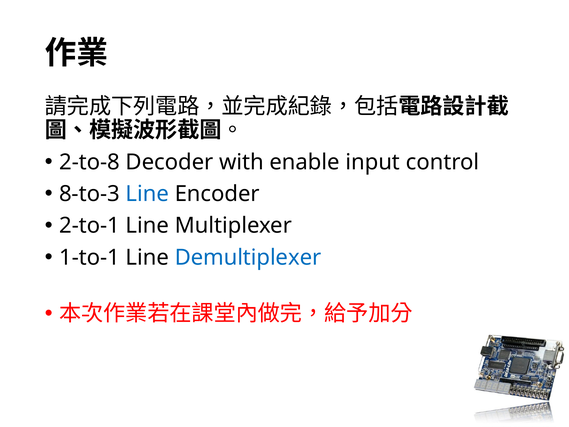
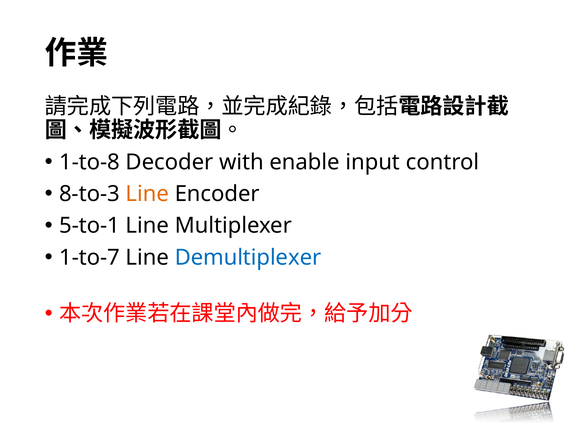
2-to-8: 2-to-8 -> 1-to-8 (89, 162)
Line colour: blue -> orange (147, 194)
2-to-1: 2-to-1 -> 5-to-1 (89, 225)
1-to-1: 1-to-1 -> 1-to-7 (89, 257)
